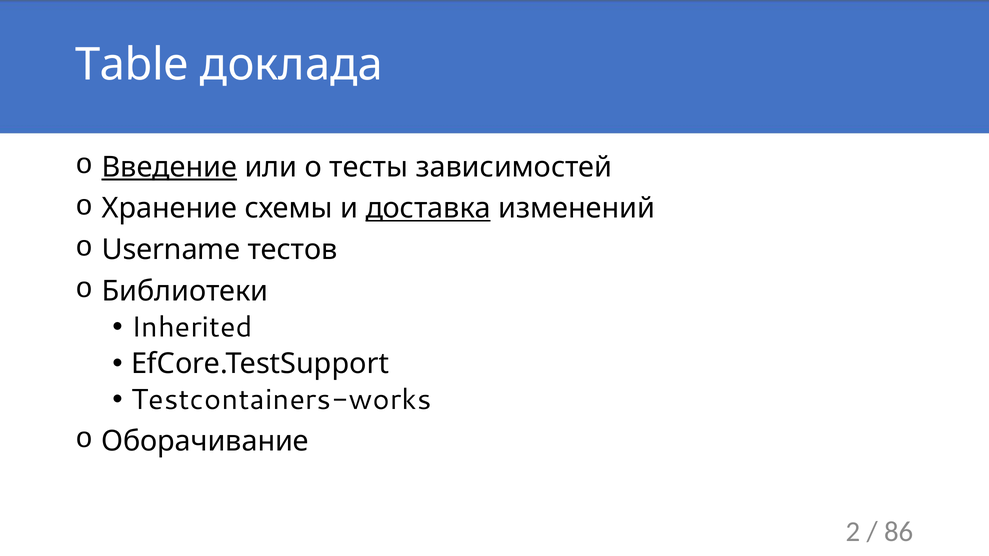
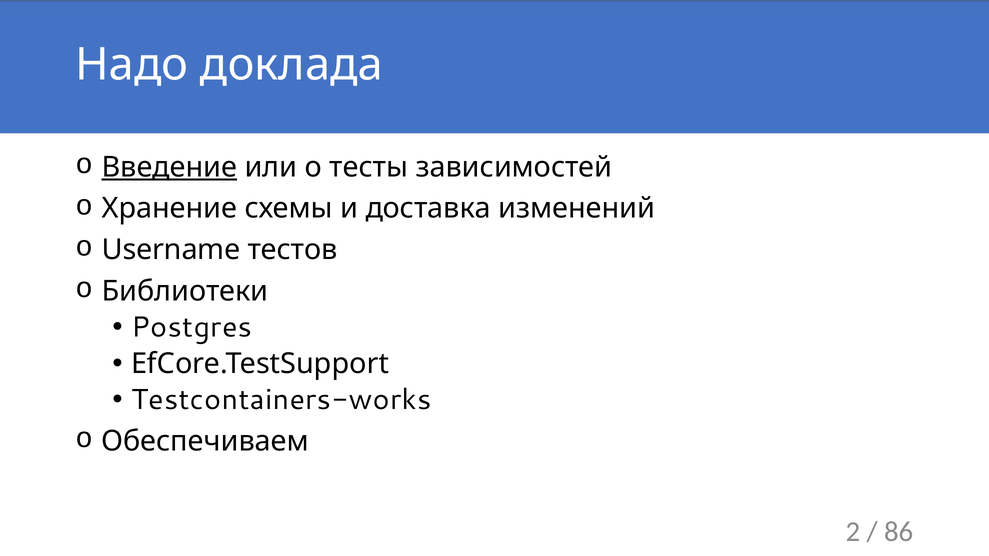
Table: Table -> Надо (132, 65)
доставка underline: present -> none (428, 209)
Inherited: Inherited -> Postgres (192, 328)
Оборачивание: Оборачивание -> Обеспечиваем (205, 442)
